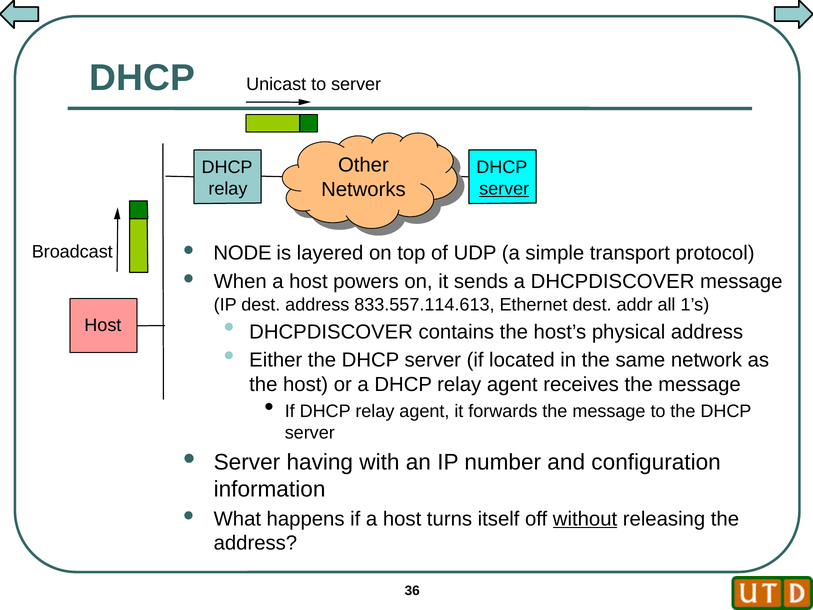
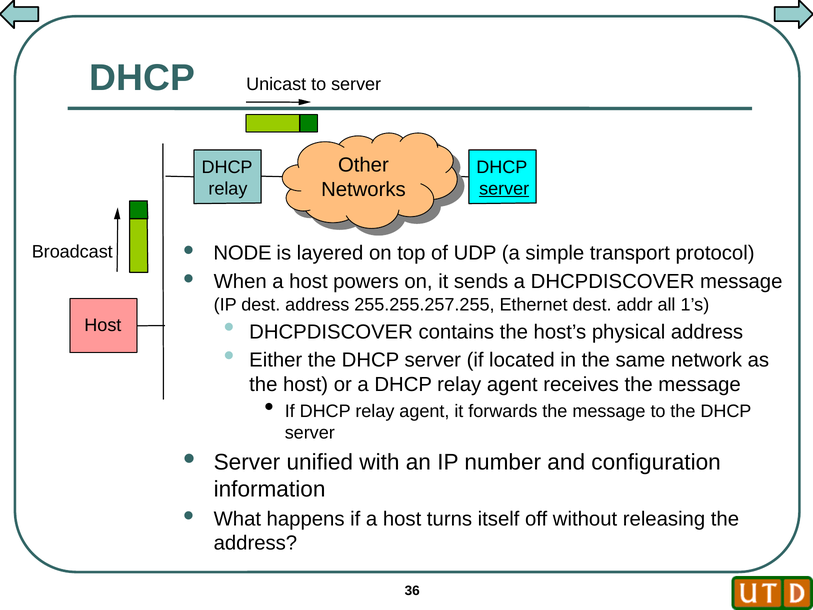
833.557.114.613: 833.557.114.613 -> 255.255.257.255 (424, 304)
having: having -> unified (320, 462)
without underline: present -> none (585, 519)
